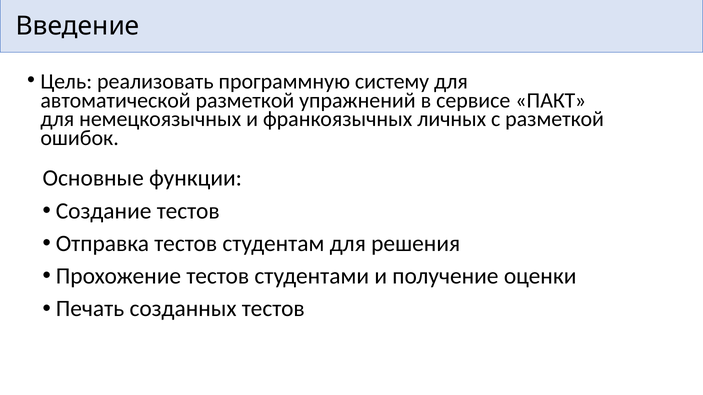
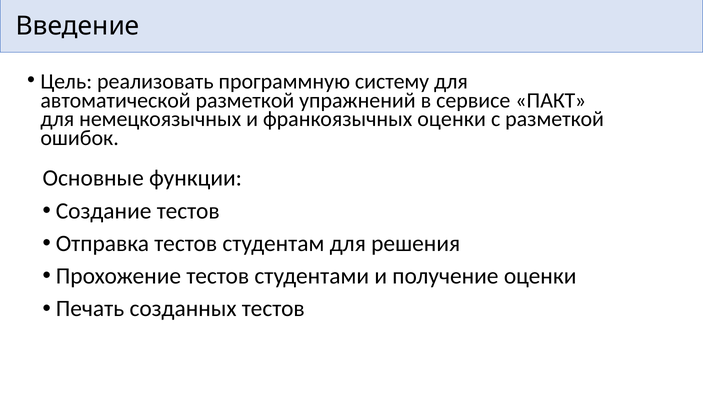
франкоязычных личных: личных -> оценки (452, 119)
